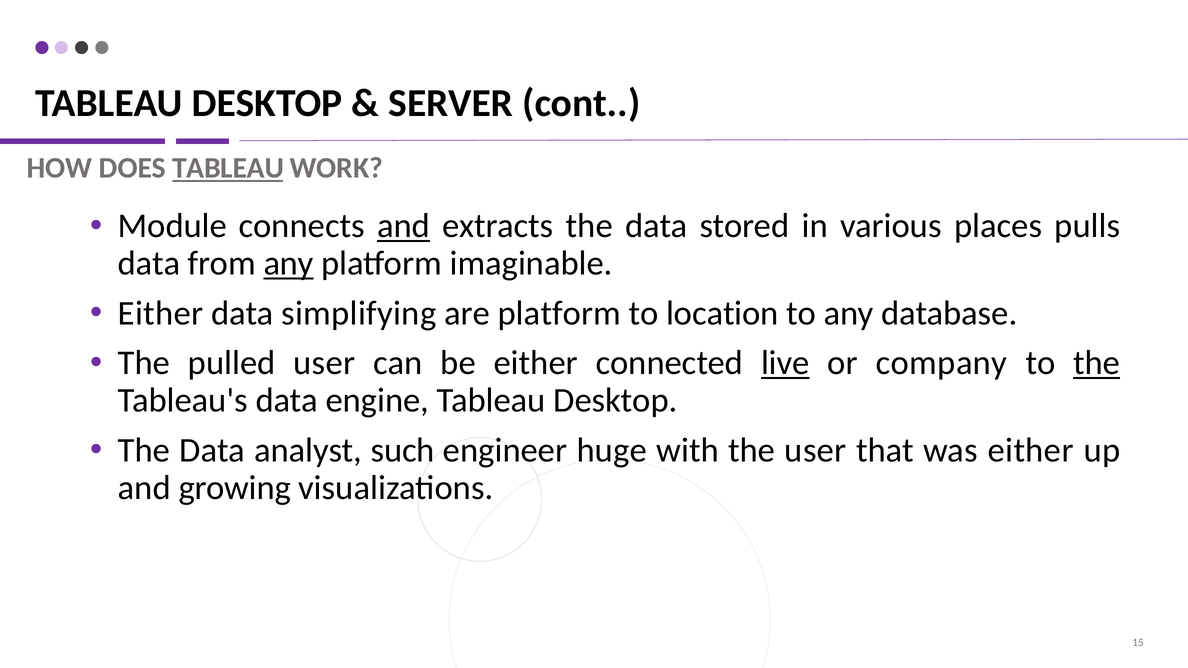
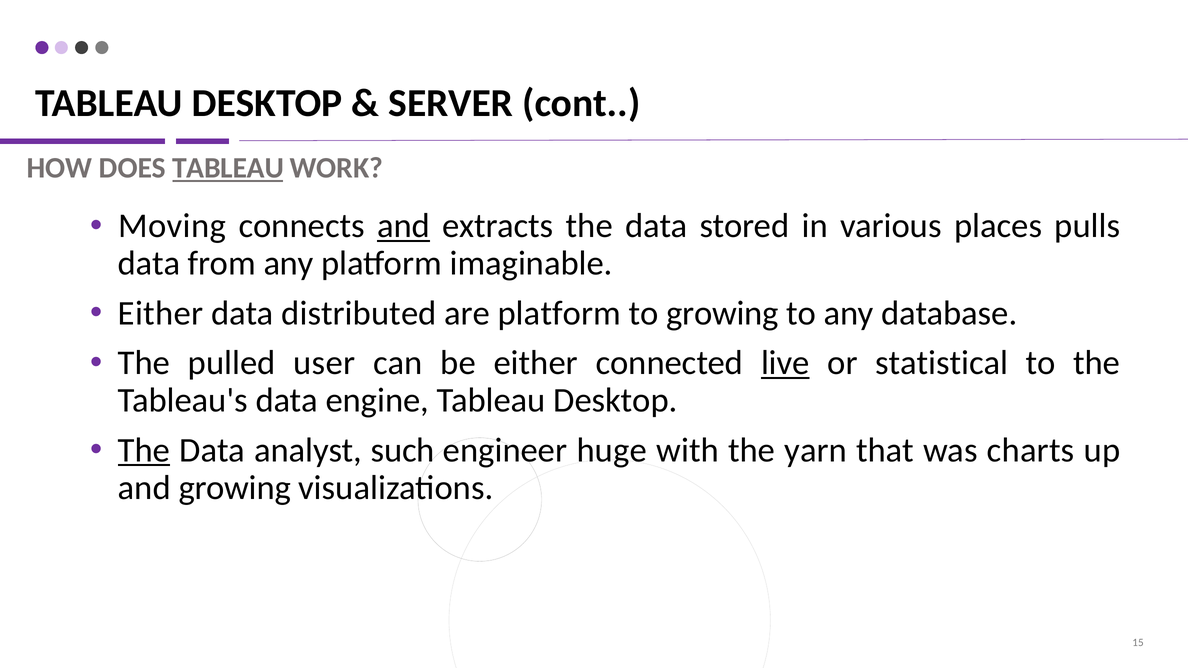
Module: Module -> Moving (172, 226)
any underline: present -> none (289, 264)
simplifying: simplifying -> distributed (359, 313)
to location: location -> growing (722, 313)
company: company -> statistical (942, 363)
the underline: present -> none (1097, 363)
The underline: none -> present (144, 450)
the user: user -> yarn (816, 450)
was either: either -> charts (1031, 450)
